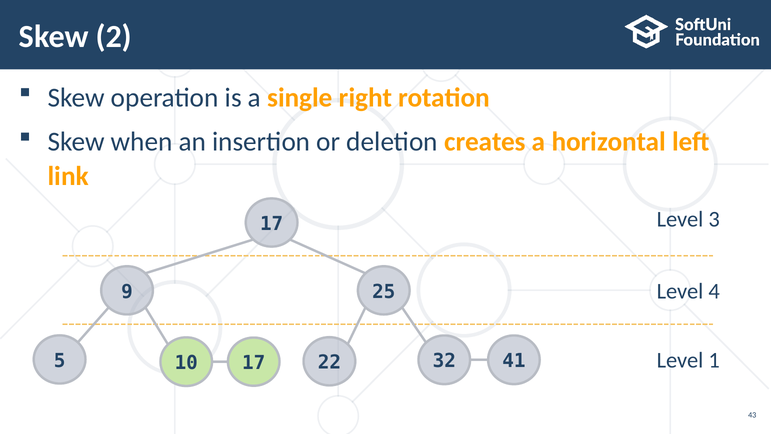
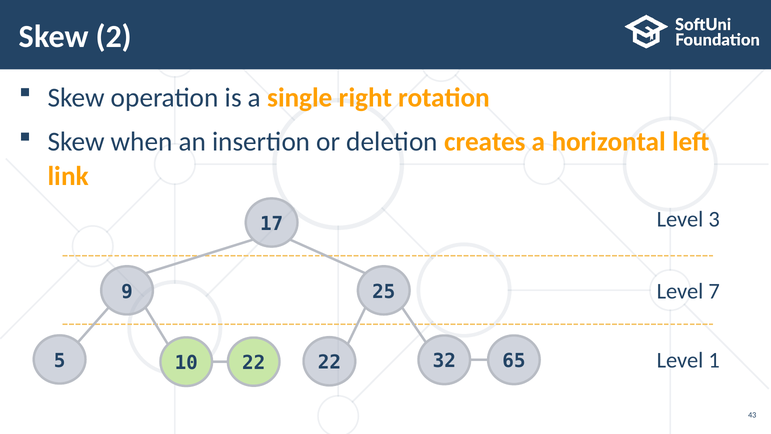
4: 4 -> 7 (714, 291)
5 17: 17 -> 22 (254, 363)
41: 41 -> 65 (514, 361)
